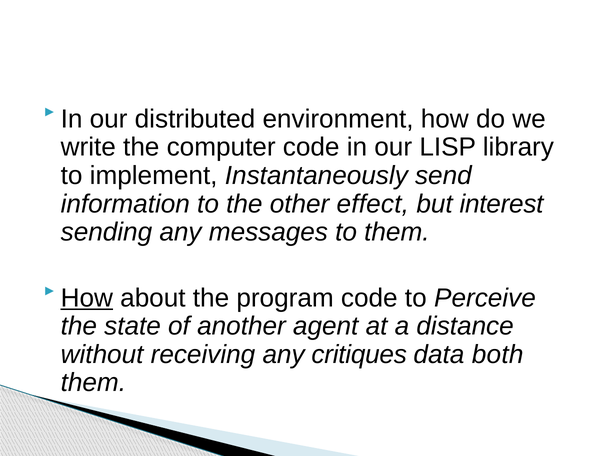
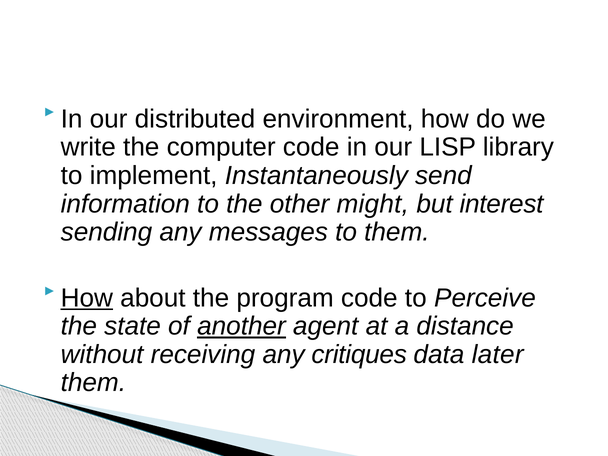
effect: effect -> might (373, 204)
another underline: none -> present (241, 326)
both: both -> later (498, 355)
